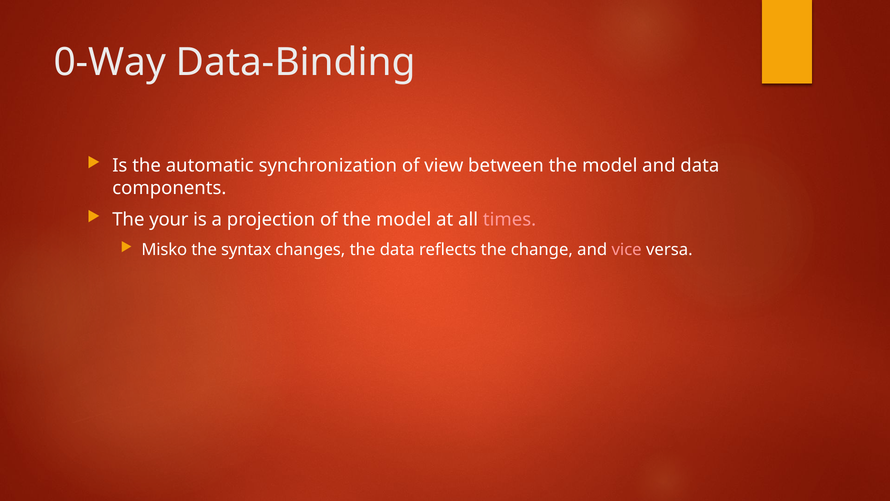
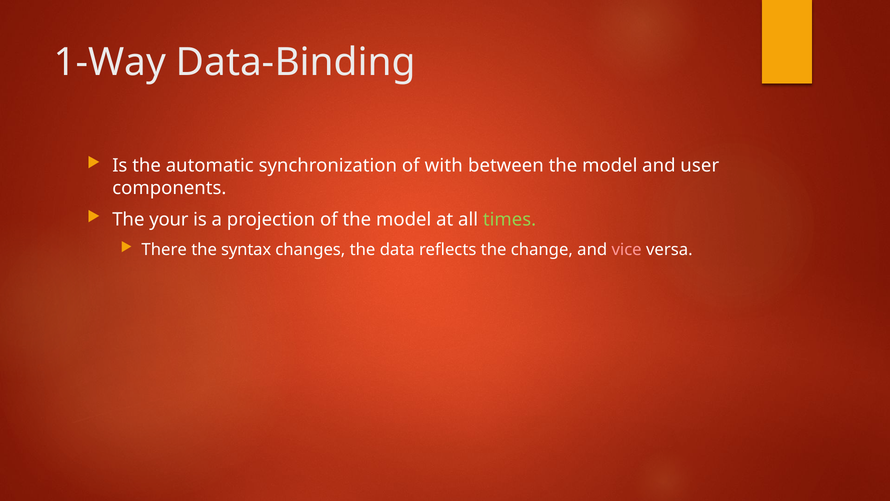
0-Way: 0-Way -> 1-Way (110, 62)
view: view -> with (444, 166)
and data: data -> user (700, 166)
times colour: pink -> light green (510, 219)
Misko: Misko -> There (164, 250)
